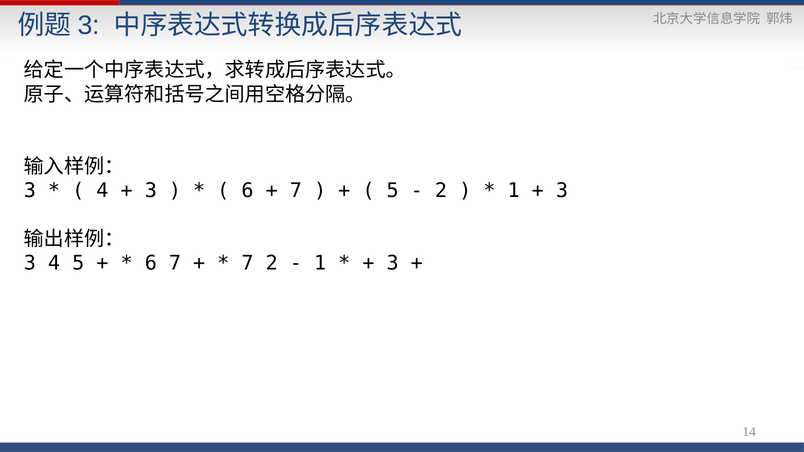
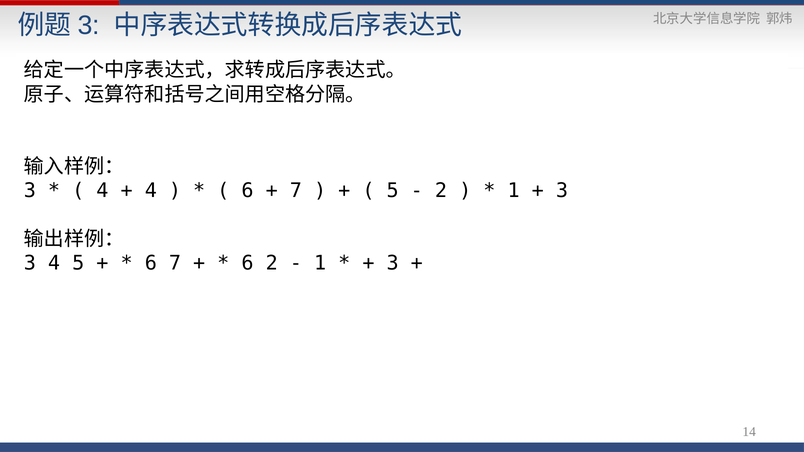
3: 3 -> 4 (151, 191)
7: 7 -> 6 (248, 263)
